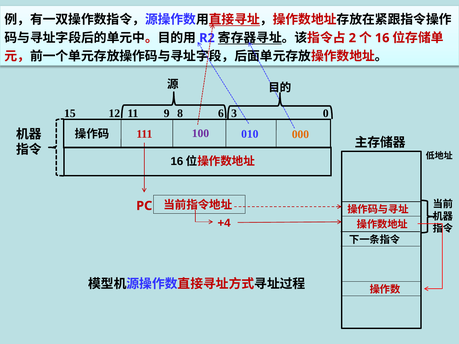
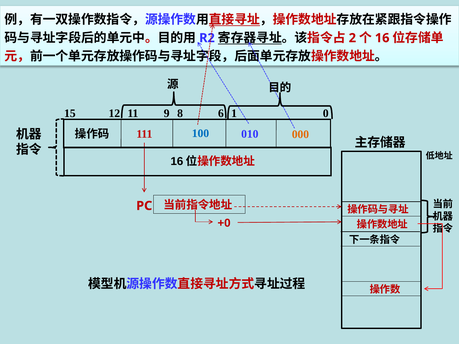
3: 3 -> 1 (234, 113)
100 colour: purple -> blue (200, 134)
+4: +4 -> +0 (224, 223)
